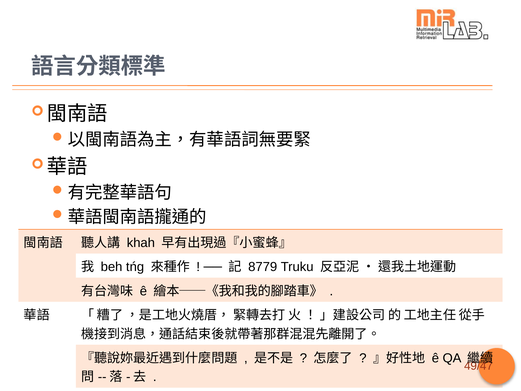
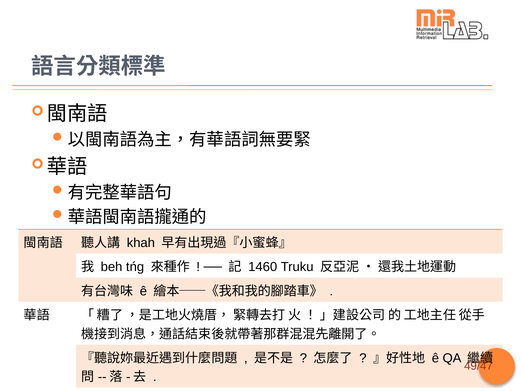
8779: 8779 -> 1460 (263, 267)
